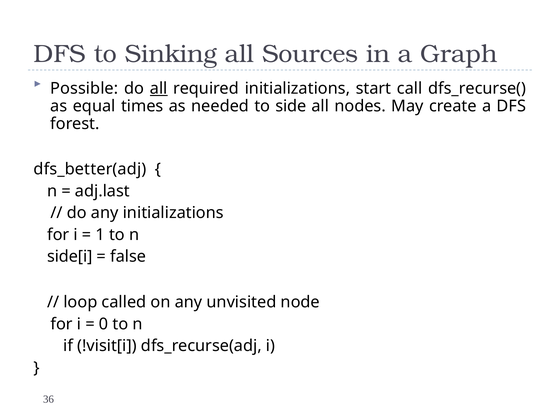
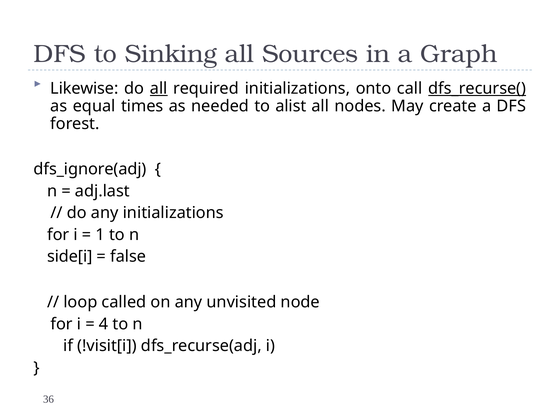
Possible: Possible -> Likewise (84, 88)
start: start -> onto (374, 88)
dfs_recurse( underline: none -> present (477, 88)
side: side -> alist (291, 106)
dfs_better(adj: dfs_better(adj -> dfs_ignore(adj (90, 169)
0: 0 -> 4 (104, 324)
